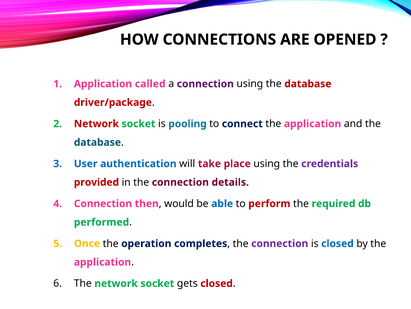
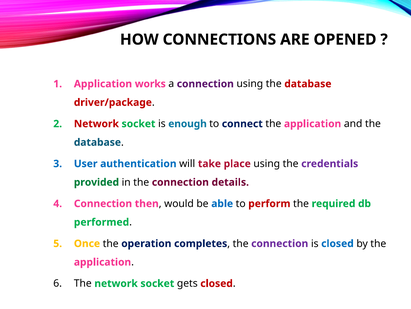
called: called -> works (150, 84)
pooling: pooling -> enough (188, 124)
provided colour: red -> green (96, 182)
